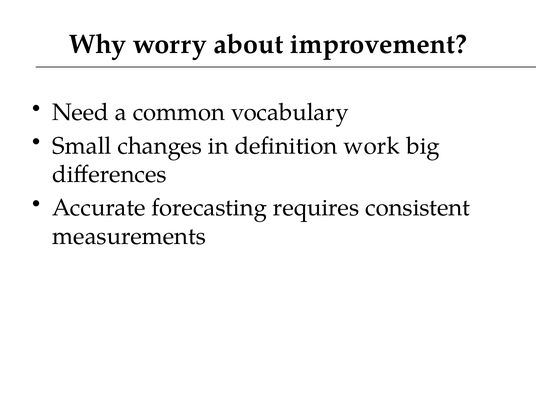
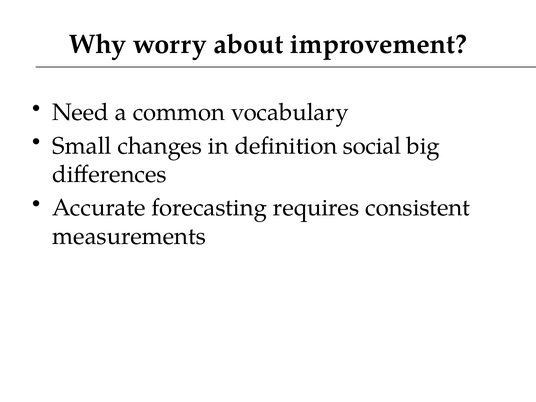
work: work -> social (372, 146)
